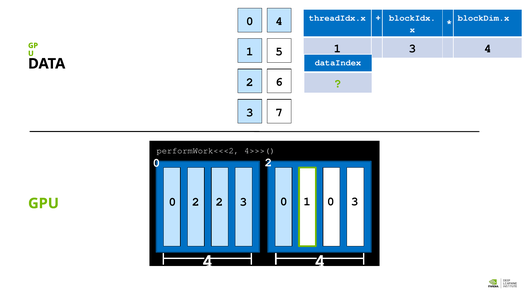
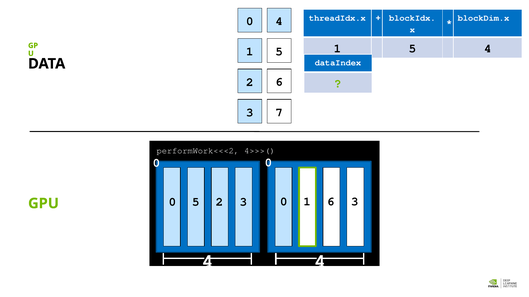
3: 3 -> 5 (412, 49)
2: 2 -> 0 (269, 163)
2: 2 -> 5 (196, 202)
1 0: 0 -> 6 (331, 202)
